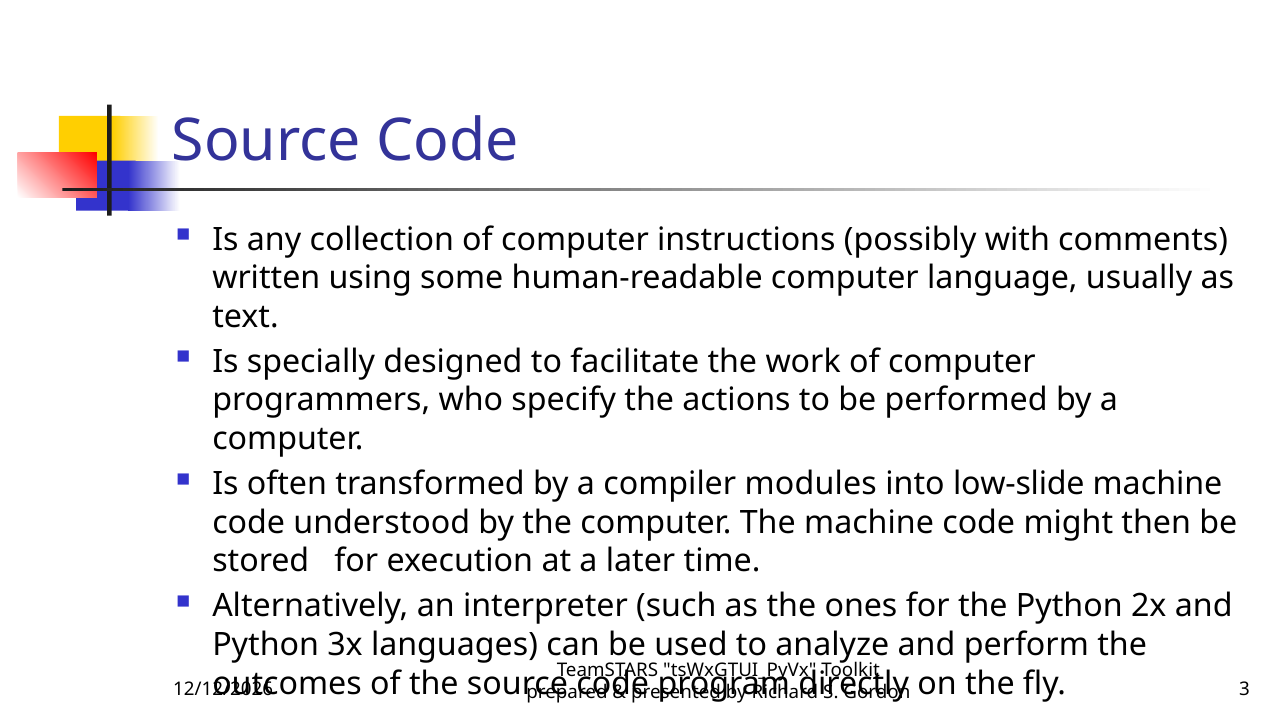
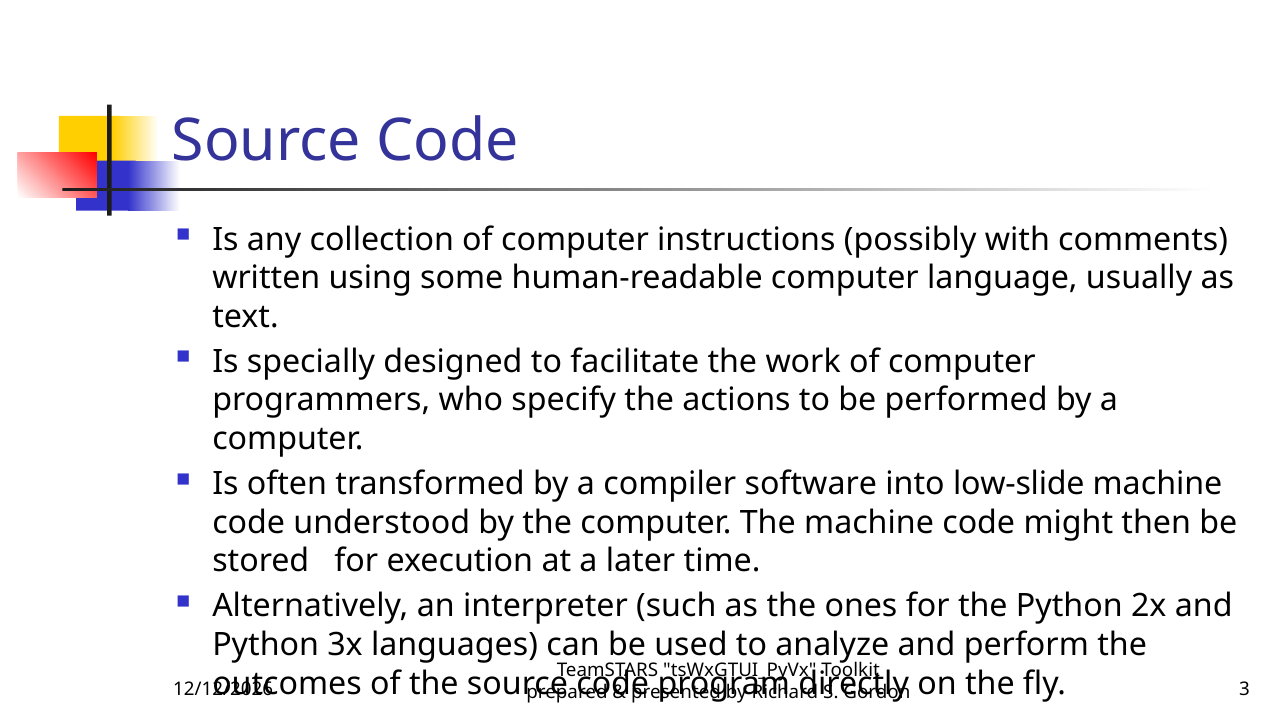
modules: modules -> software (811, 484)
